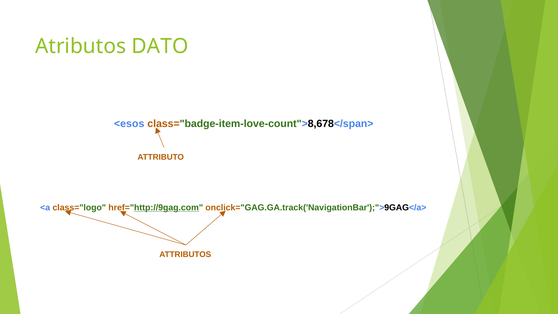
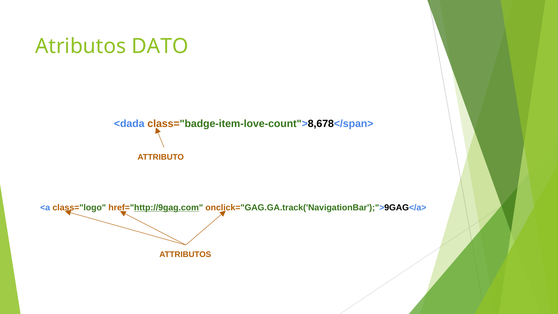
<esos: <esos -> <dada (129, 124)
